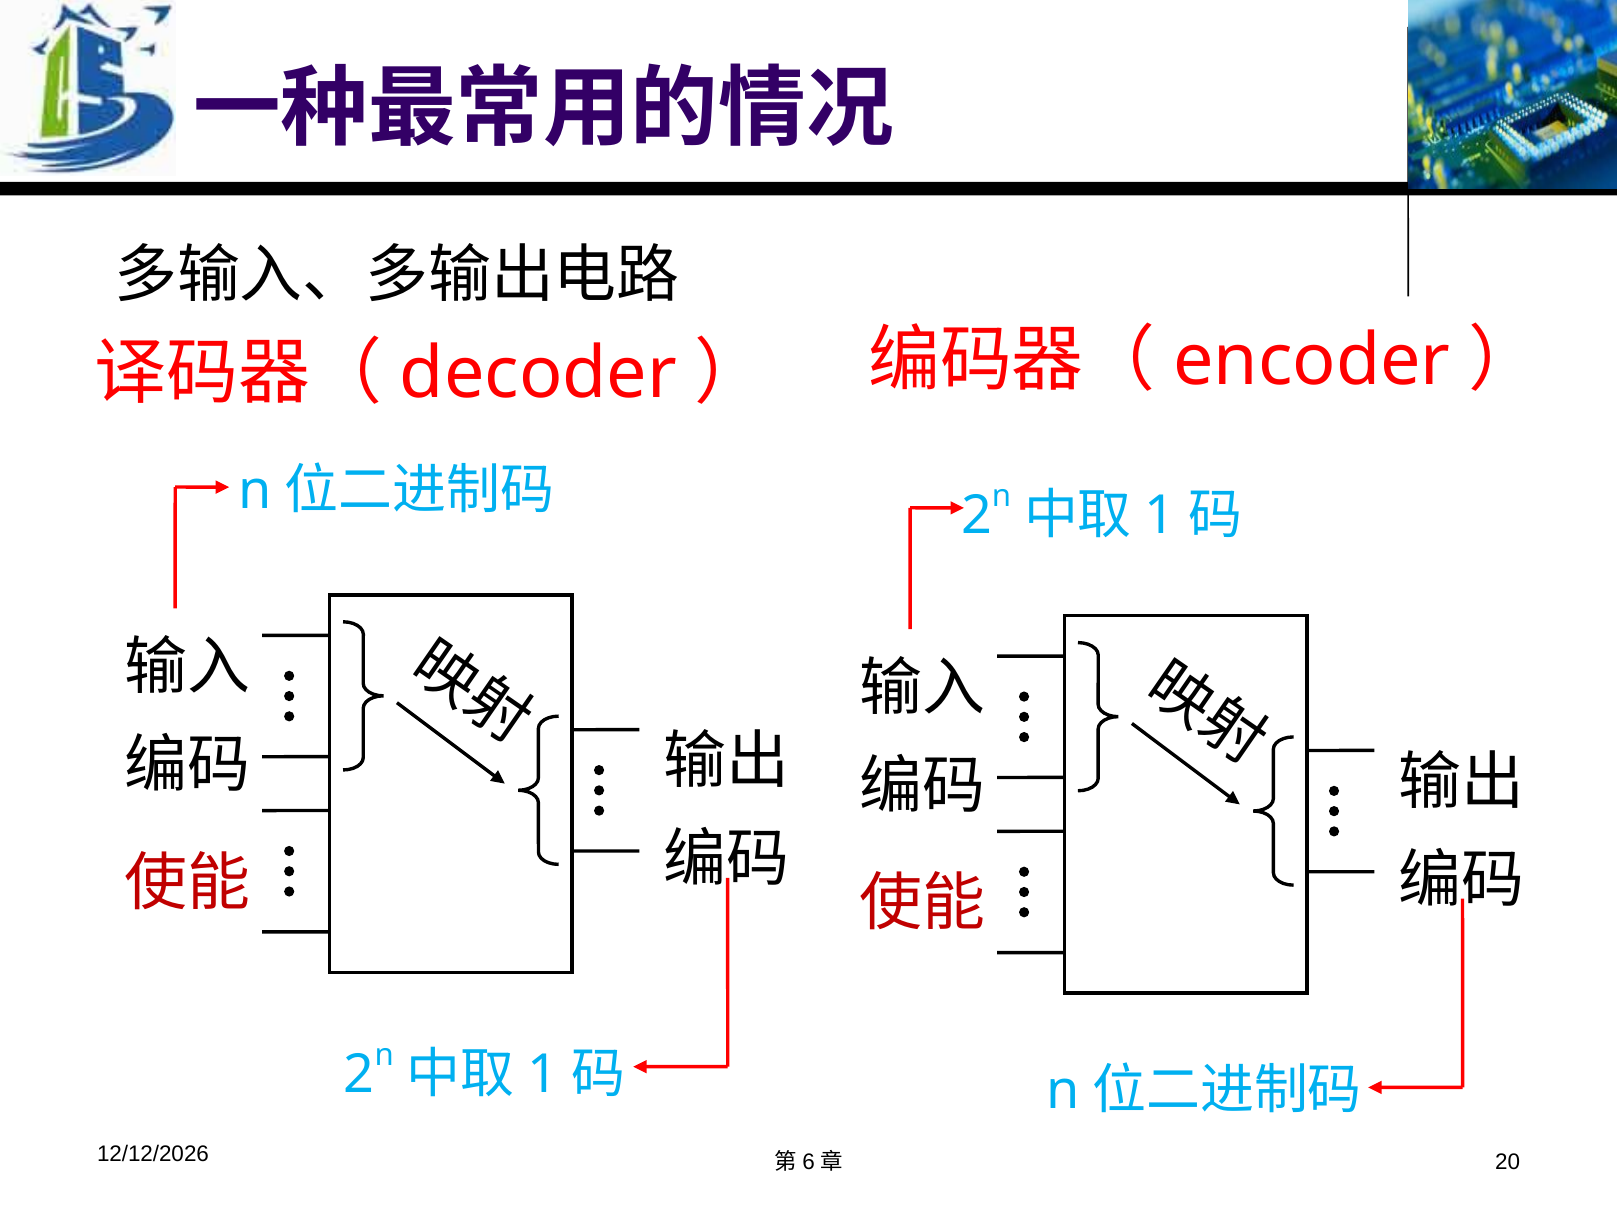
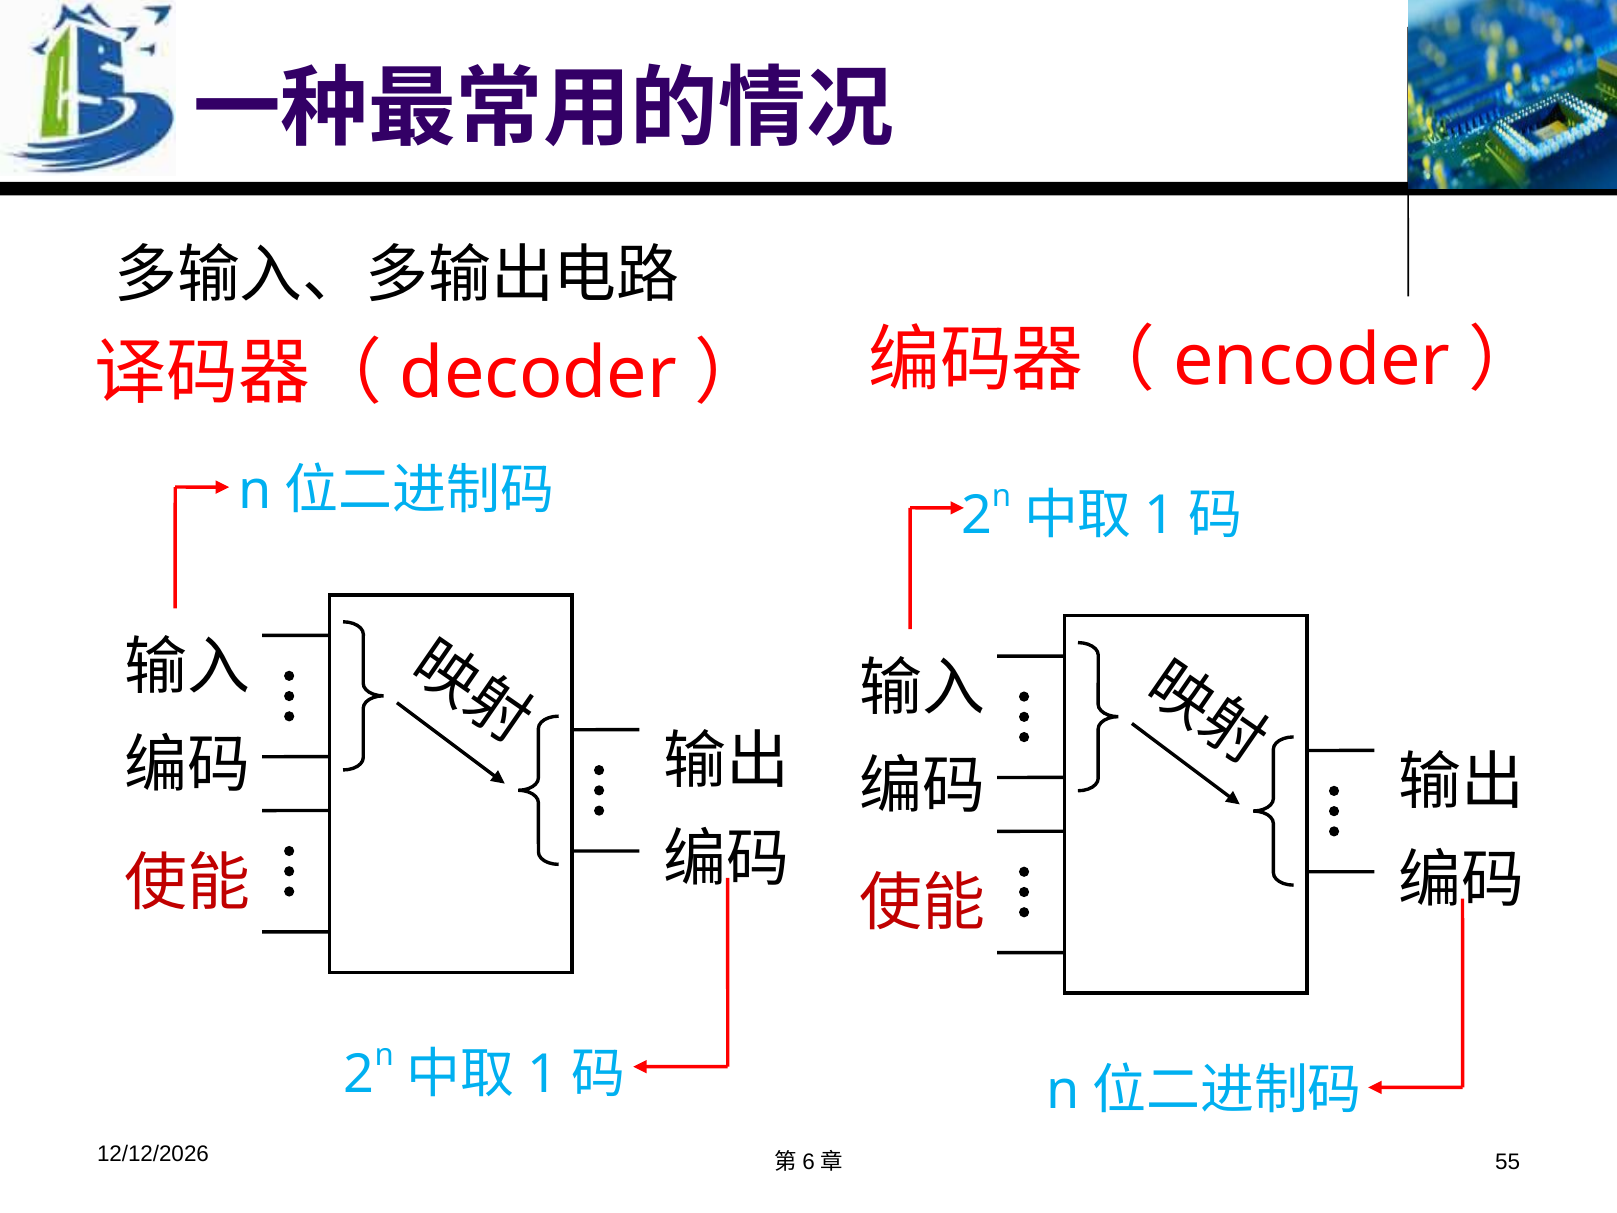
20: 20 -> 55 (1508, 1161)
